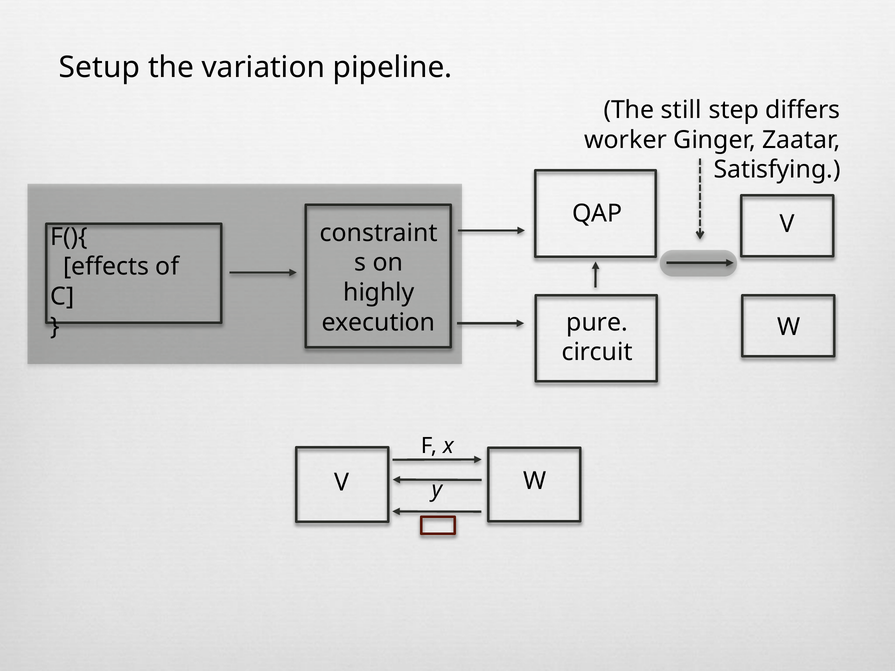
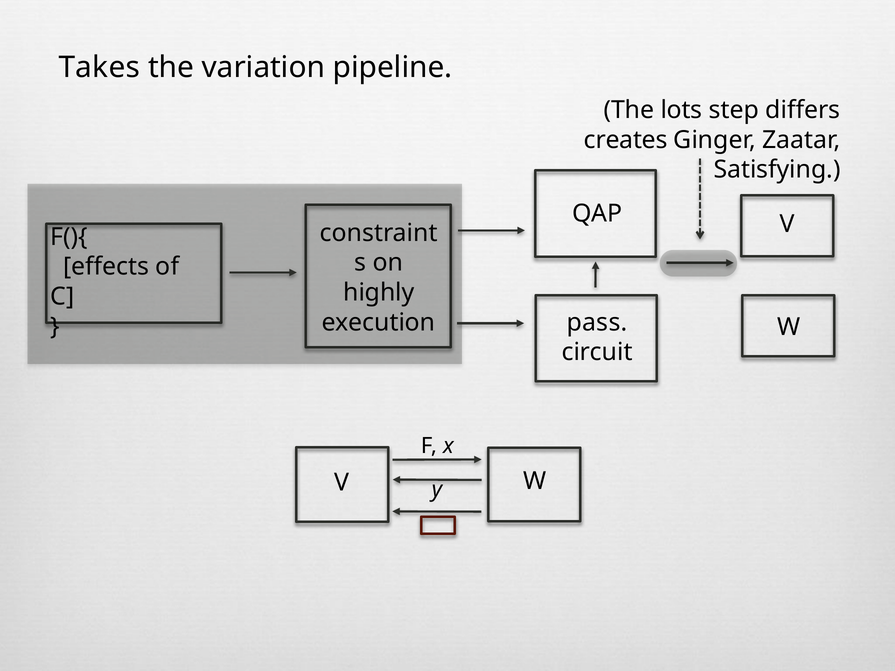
Setup: Setup -> Takes (99, 67)
still: still -> lots (682, 110)
worker: worker -> creates (626, 140)
pure: pure -> pass (597, 322)
